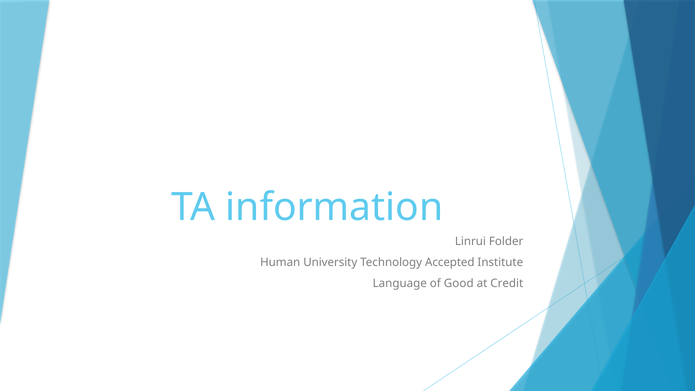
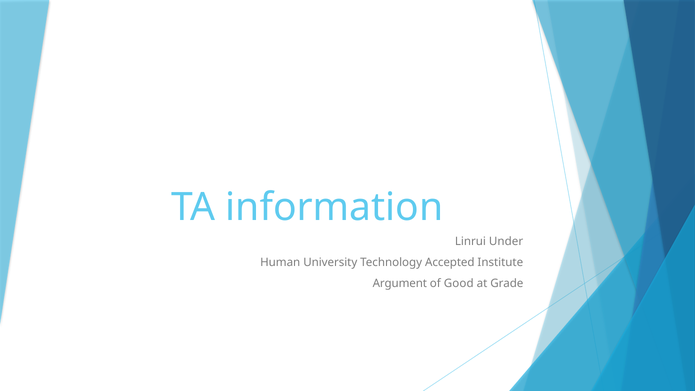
Folder: Folder -> Under (506, 241)
Language: Language -> Argument (400, 284)
Credit: Credit -> Grade (507, 284)
